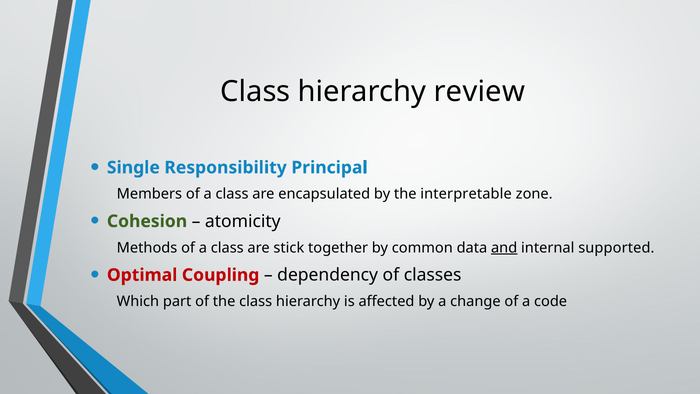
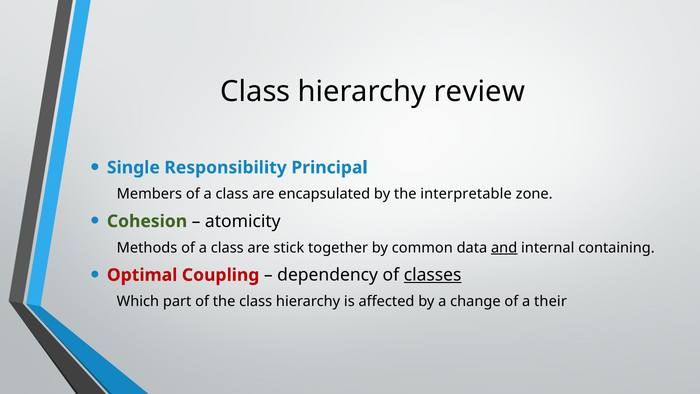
supported: supported -> containing (616, 248)
classes underline: none -> present (433, 275)
code: code -> their (550, 301)
